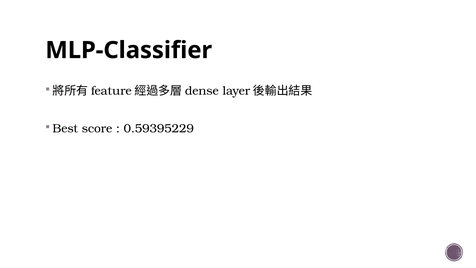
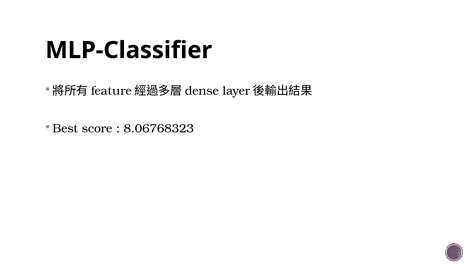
0.59395229: 0.59395229 -> 8.06768323 (159, 129)
